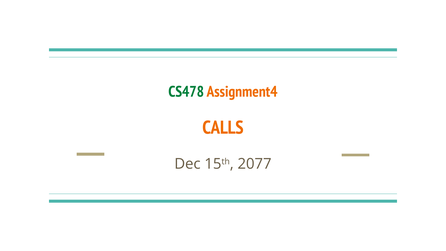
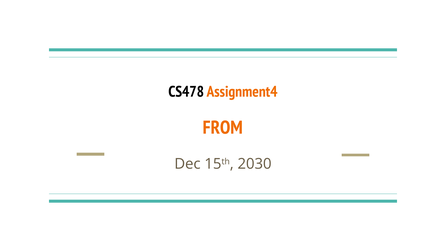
CS478 colour: green -> black (186, 92)
CALLS: CALLS -> FROM (223, 128)
2077: 2077 -> 2030 (255, 164)
